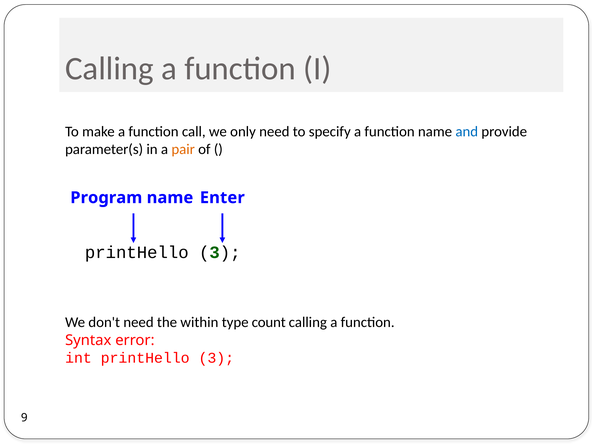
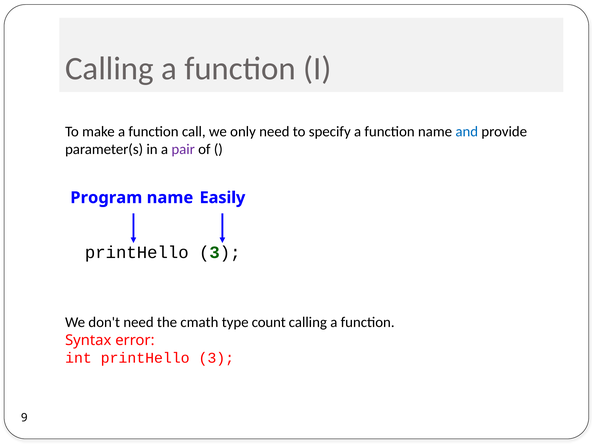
pair colour: orange -> purple (183, 149)
Enter: Enter -> Easily (222, 198)
within: within -> cmath (199, 322)
